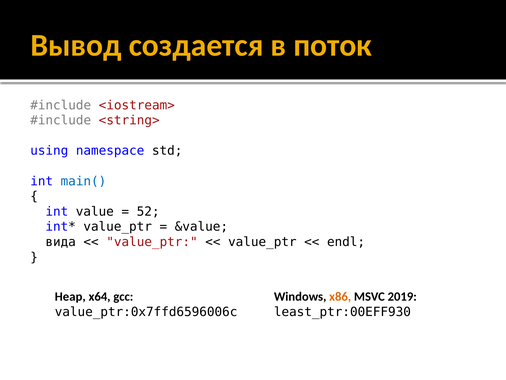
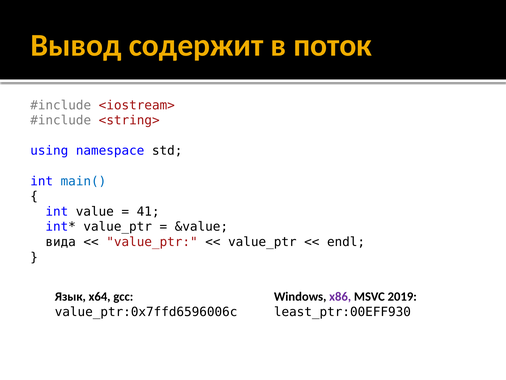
создается: создается -> содержит (196, 45)
52: 52 -> 41 (148, 211)
Heap: Heap -> Язык (70, 296)
x86 colour: orange -> purple (340, 296)
